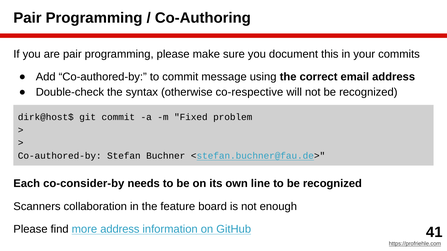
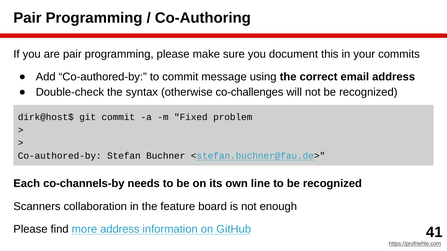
co-respective: co-respective -> co-challenges (250, 92)
co-consider-by: co-consider-by -> co-channels-by (84, 184)
